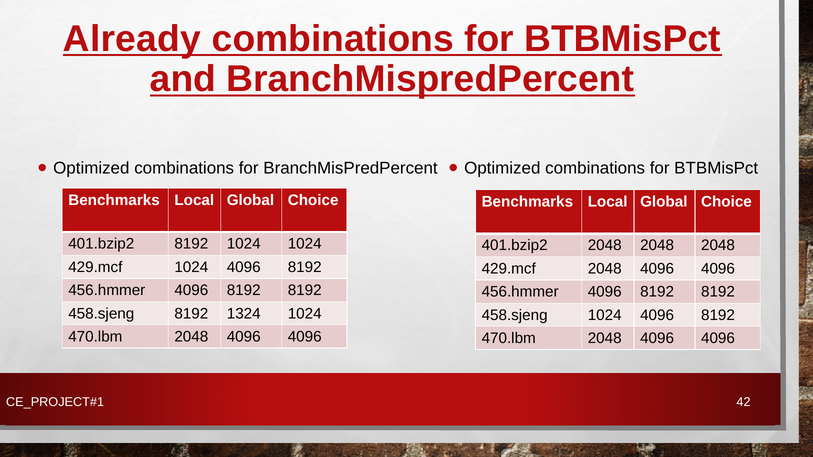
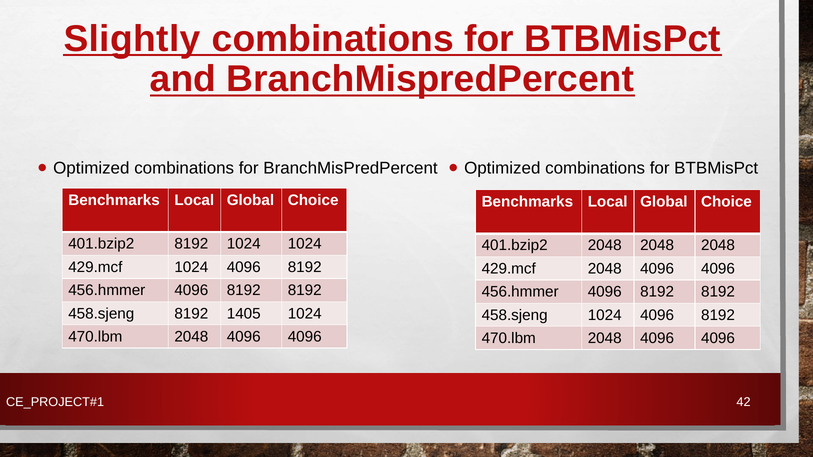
Already: Already -> Slightly (132, 39)
1324: 1324 -> 1405 (244, 314)
